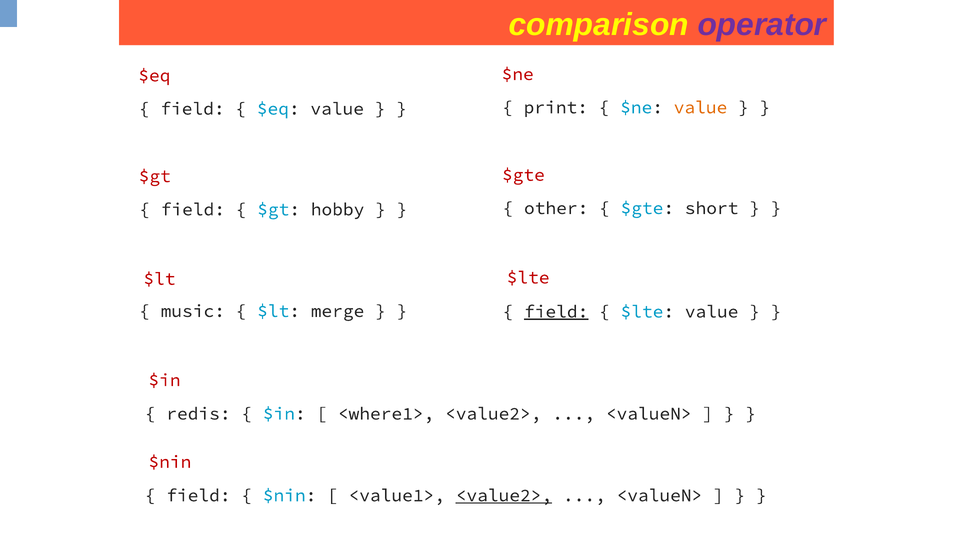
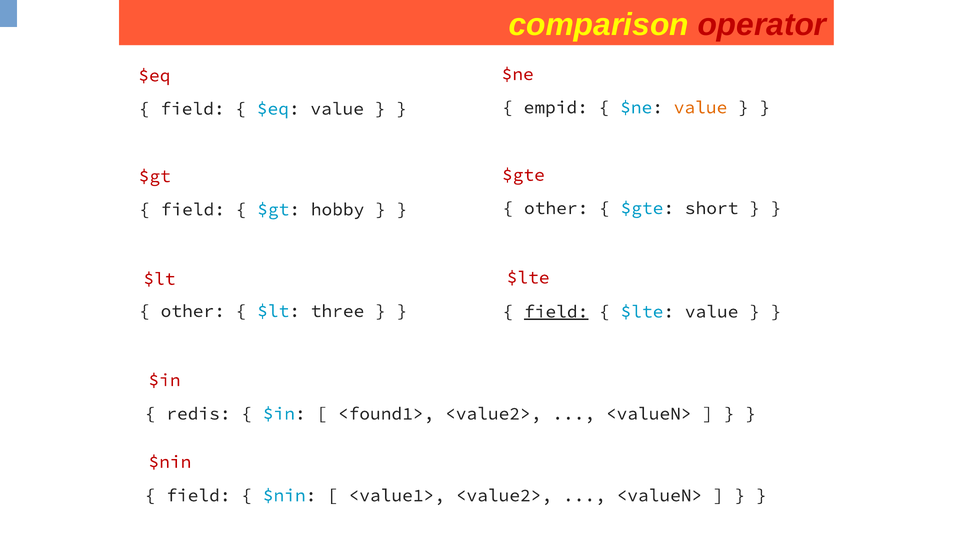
operator colour: purple -> red (762, 25)
print: print -> empid (556, 107)
music: music -> other (193, 311)
merge: merge -> three (338, 311)
<where1>: <where1> -> <found1> (386, 414)
<value2> underline: present -> none (504, 495)
